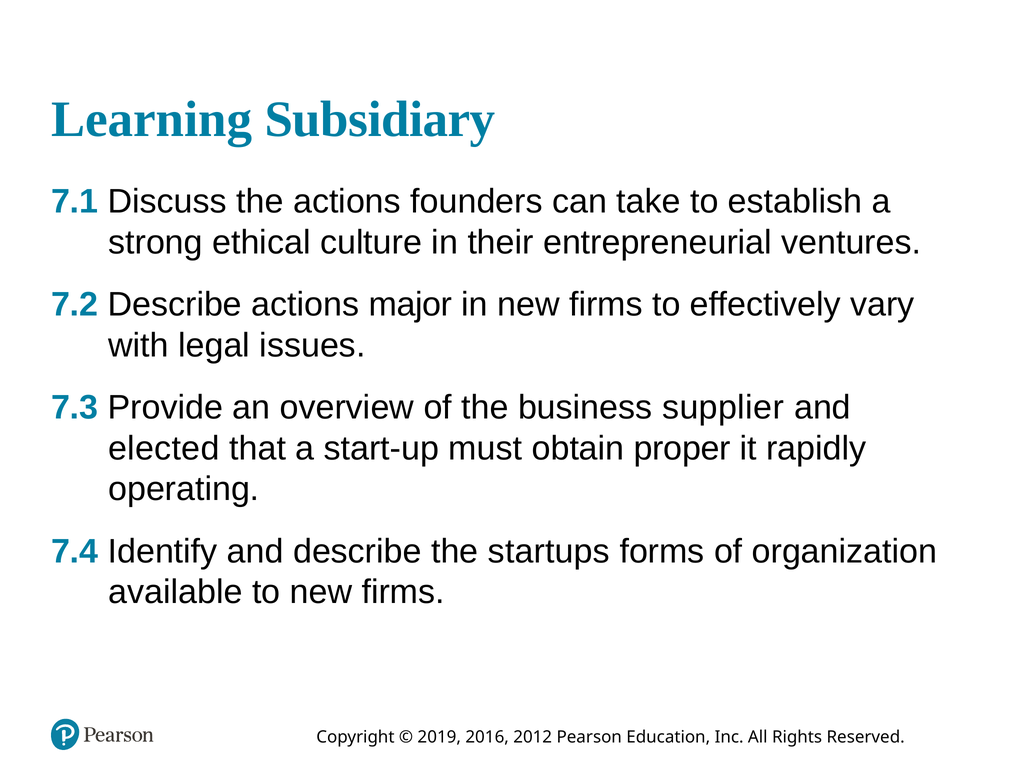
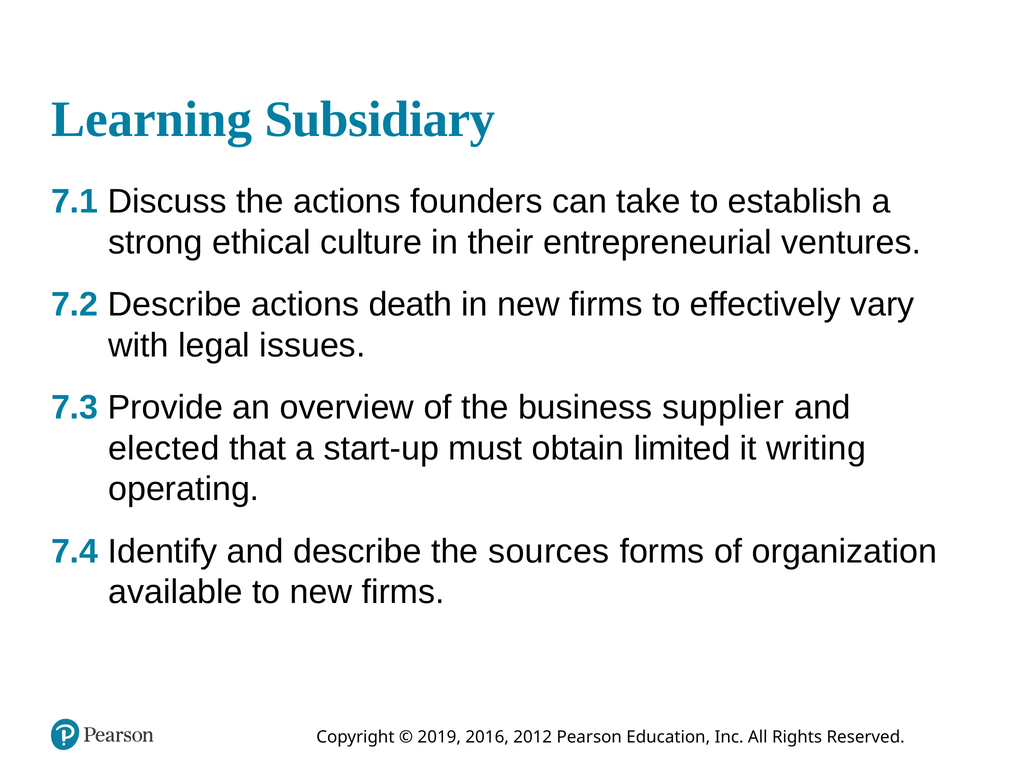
major: major -> death (410, 304)
proper: proper -> limited (682, 448)
rapidly: rapidly -> writing (816, 448)
startups: startups -> sources (549, 551)
